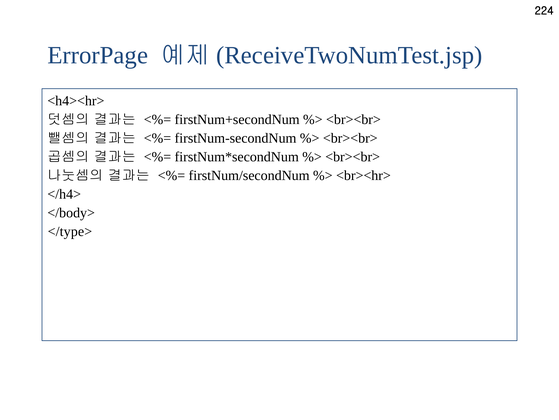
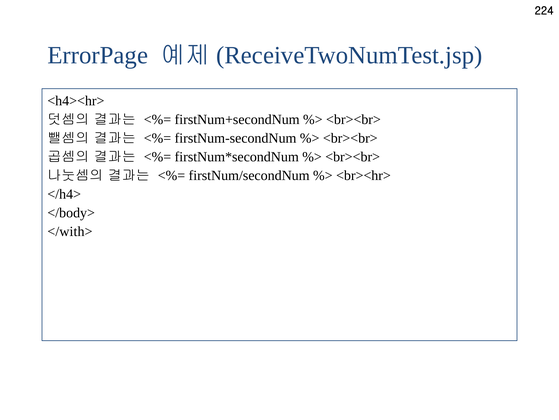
</type>: </type> -> </with> (70, 231)
